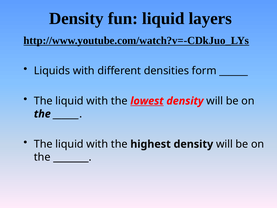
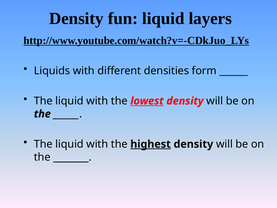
highest underline: none -> present (151, 144)
